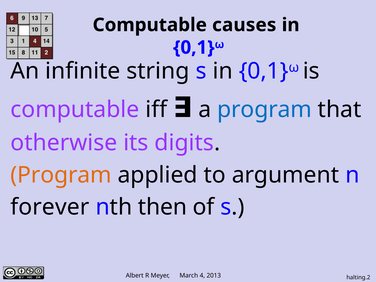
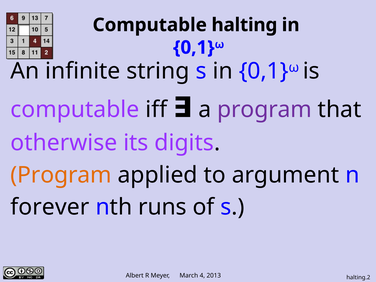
causes: causes -> halting (244, 25)
program colour: blue -> purple (264, 110)
then: then -> runs (162, 207)
